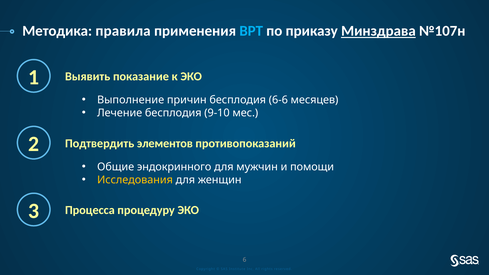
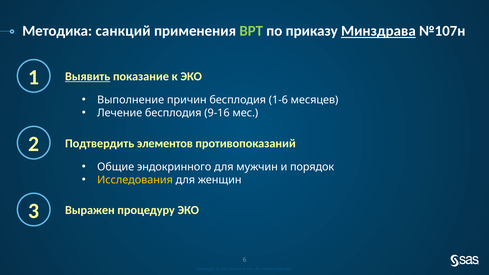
правила: правила -> санкций (123, 31)
ВРТ colour: light blue -> light green (251, 31)
Выявить underline: none -> present (88, 76)
6-6: 6-6 -> 1-6 (278, 100)
9-10: 9-10 -> 9-16 (217, 113)
помощи: помощи -> порядок (312, 167)
Процесса: Процесса -> Выражен (90, 210)
